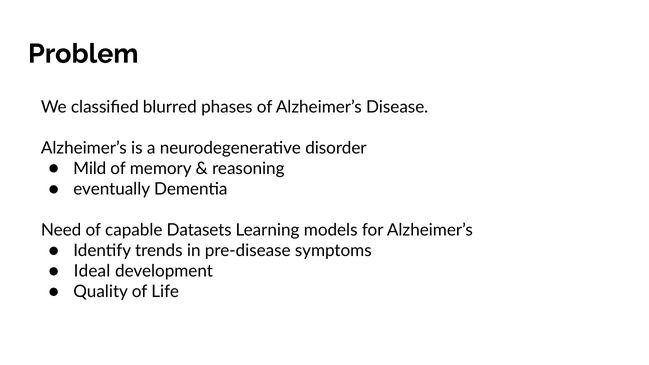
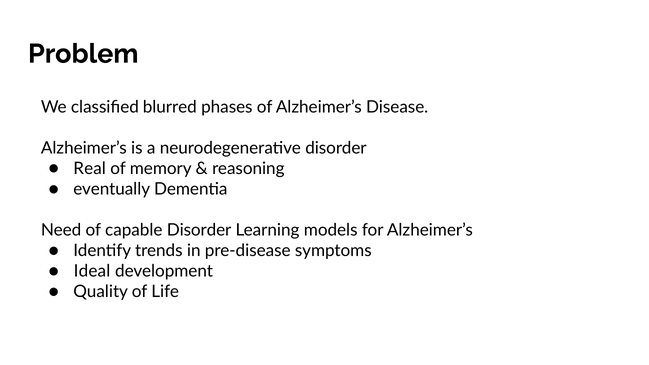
Mild: Mild -> Real (90, 169)
capable Datasets: Datasets -> Disorder (199, 230)
